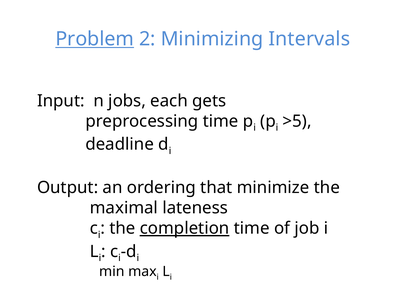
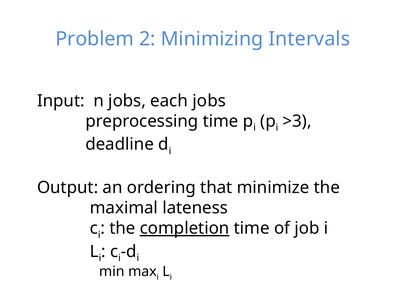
Problem underline: present -> none (95, 39)
each gets: gets -> jobs (209, 101)
>5: >5 -> >3 (297, 121)
